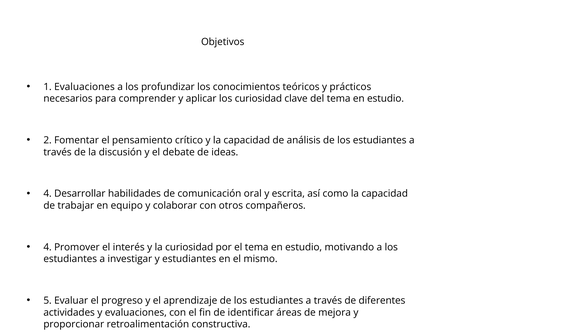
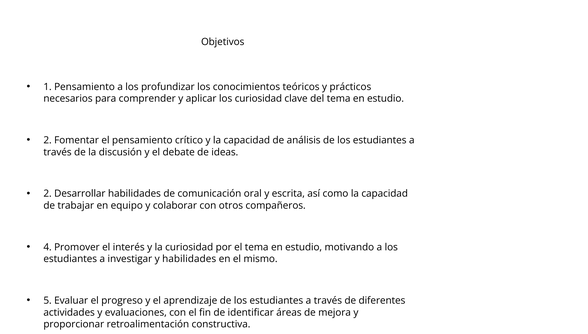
1 Evaluaciones: Evaluaciones -> Pensamiento (84, 87)
4: 4 -> 2 (48, 194)
y estudiantes: estudiantes -> habilidades (189, 259)
